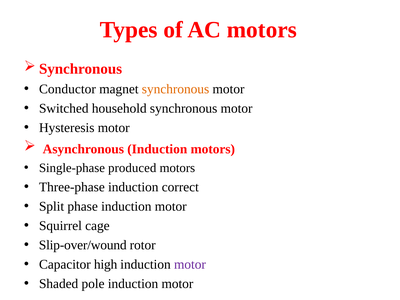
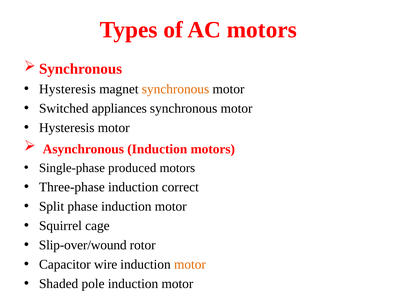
Conductor: Conductor -> Hysteresis (67, 89)
household: household -> appliances (119, 108)
high: high -> wire (106, 264)
motor colour: purple -> orange (190, 264)
